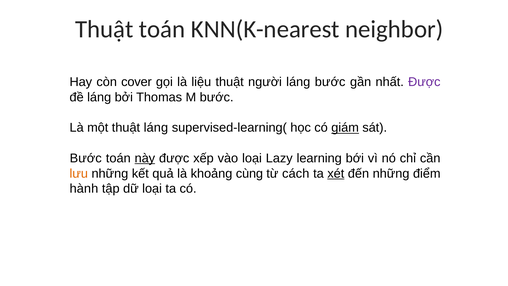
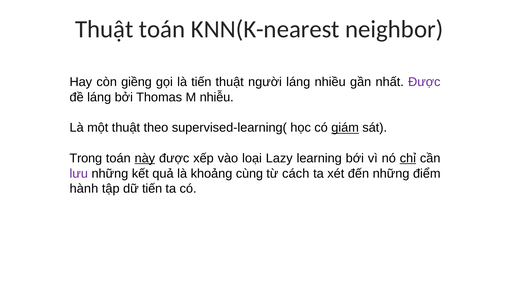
cover: cover -> giềng (136, 82)
là liệu: liệu -> tiến (201, 82)
láng bước: bước -> nhiều (330, 82)
M bước: bước -> nhiễu (217, 97)
thuật láng: láng -> theo (156, 128)
Bước: Bước -> Trong (86, 158)
chỉ underline: none -> present (408, 158)
lưu colour: orange -> purple (79, 173)
xét underline: present -> none (336, 173)
dữ loại: loại -> tiến (152, 189)
